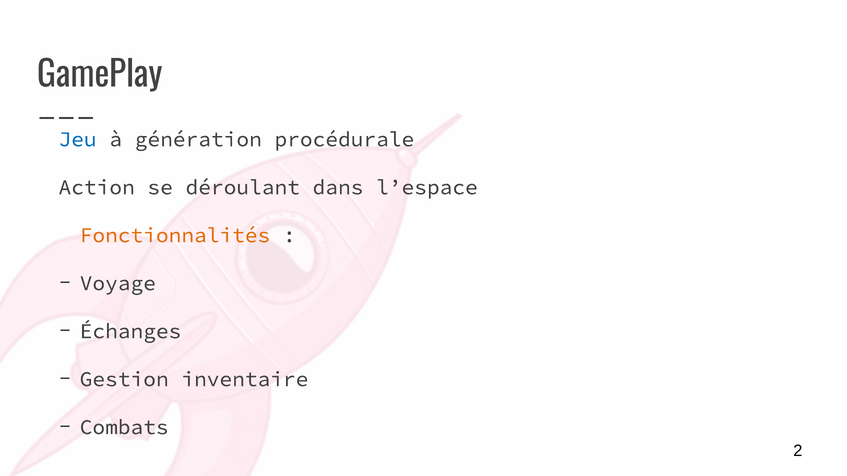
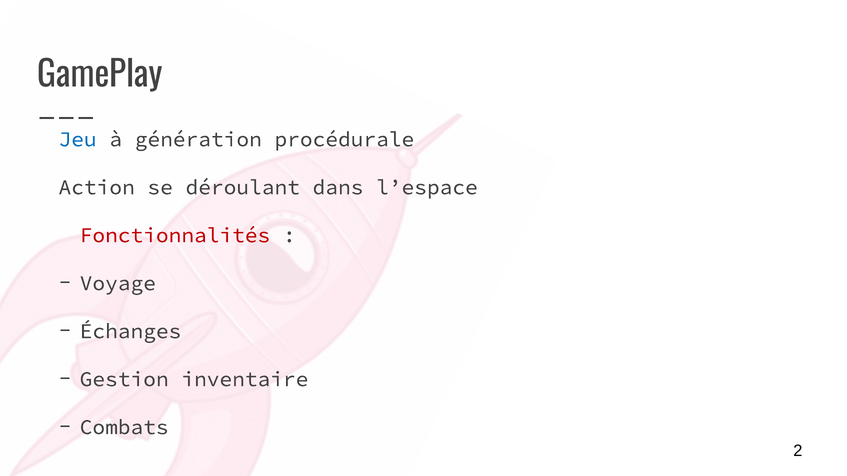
Fonctionnalités colour: orange -> red (175, 235)
